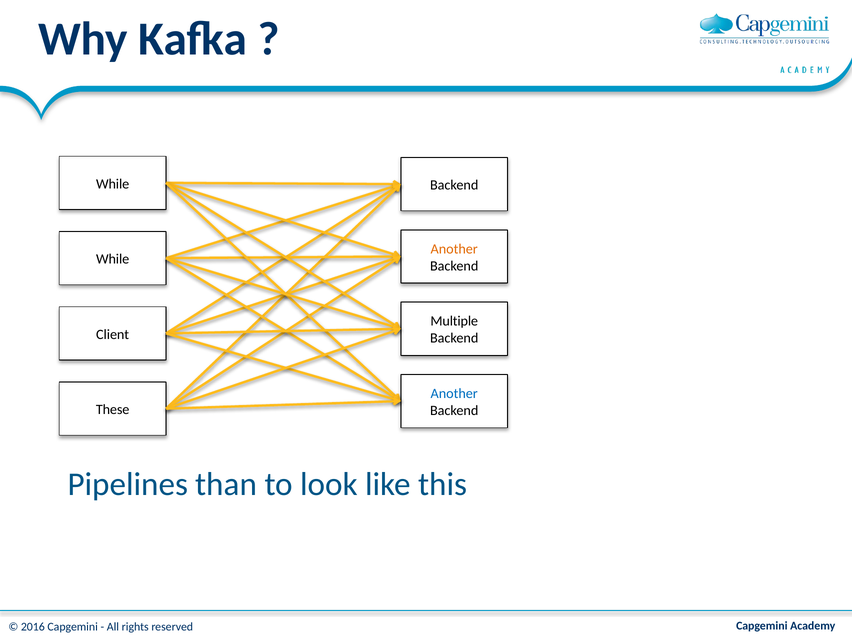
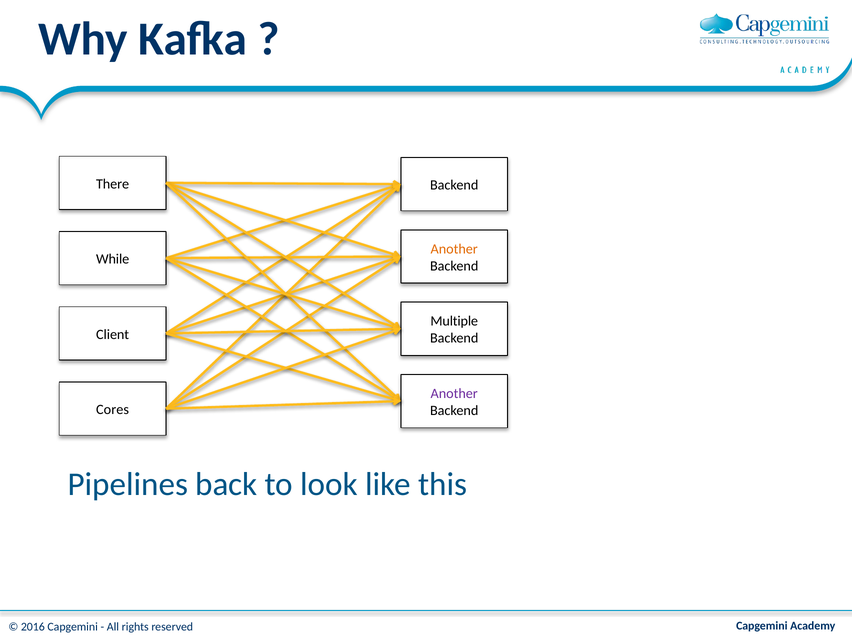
While: While -> There (113, 184)
Another colour: blue -> purple (454, 394)
These: These -> Cores (113, 410)
than: than -> back (226, 484)
